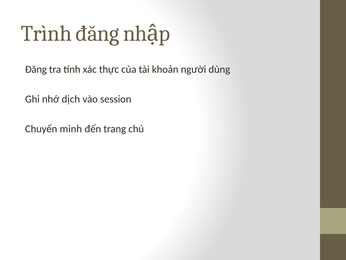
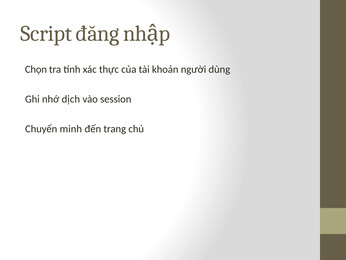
Trình: Trình -> Script (46, 34)
Đăng: Đăng -> Chọn (36, 69)
